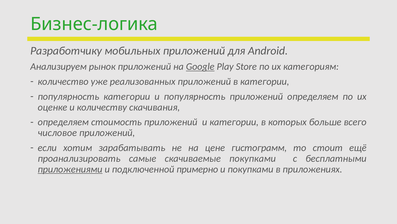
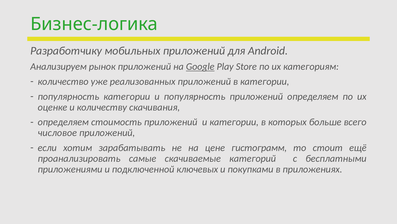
скачиваемые покупками: покупками -> категорий (253, 158)
приложениями underline: present -> none (70, 169)
примерно: примерно -> ключевых (197, 169)
